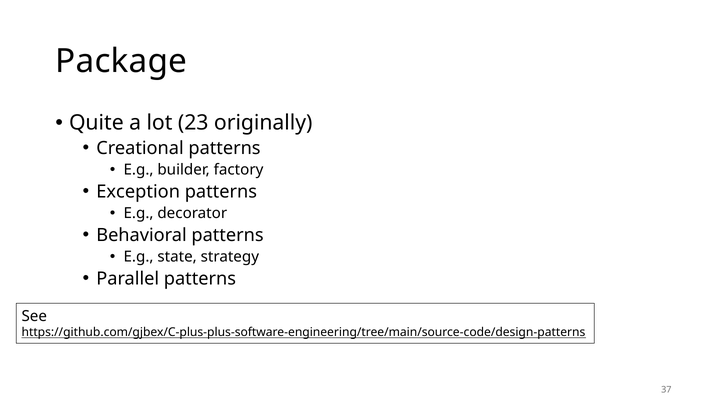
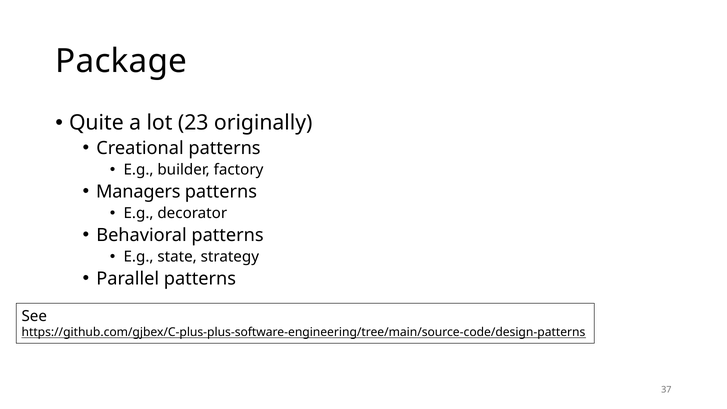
Exception: Exception -> Managers (138, 192)
